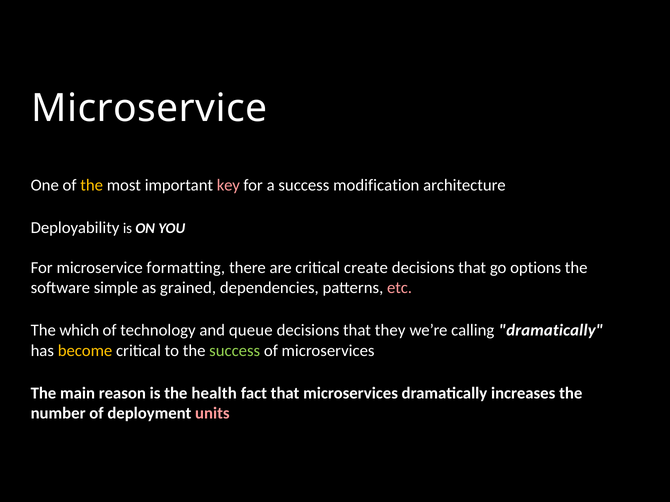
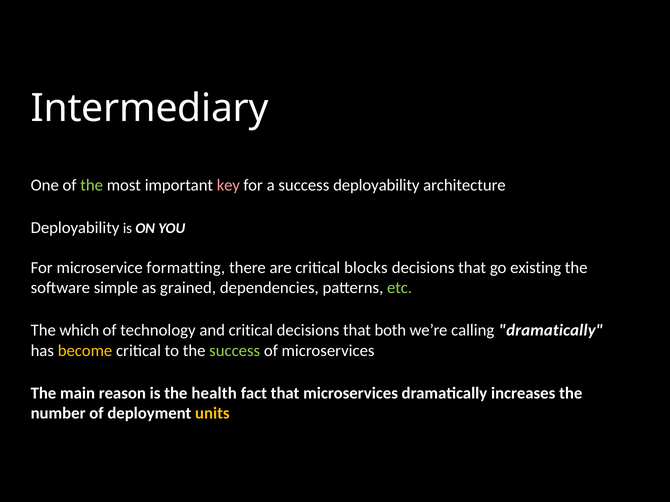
Microservice: Microservice -> Intermediary (150, 109)
the colour: yellow -> light green (92, 185)
success modification: modification -> deployability (376, 185)
create: create -> blocks (366, 268)
options: options -> existing (536, 268)
etc colour: pink -> light green (400, 288)
and queue: queue -> critical (251, 331)
they: they -> both (390, 331)
units colour: pink -> yellow (212, 414)
